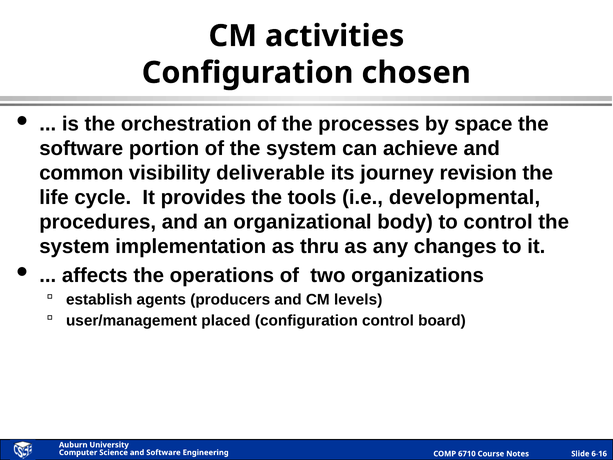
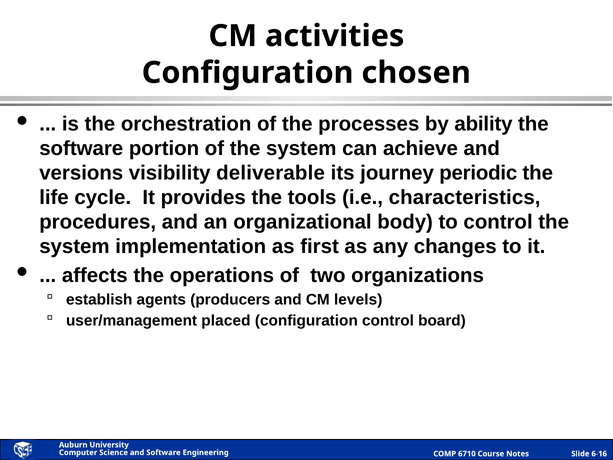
space: space -> ability (483, 124)
common: common -> versions (81, 173)
revision: revision -> periodic (478, 173)
developmental: developmental -> characteristics (465, 197)
thru: thru -> first (320, 247)
